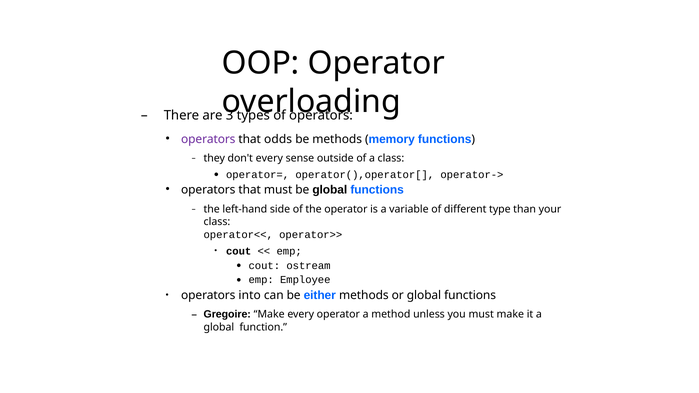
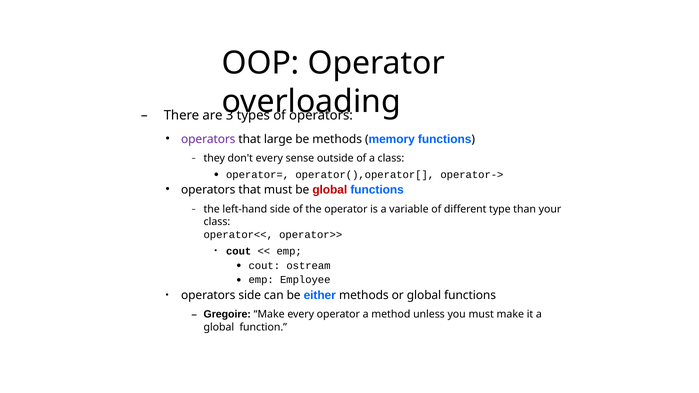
odds: odds -> large (278, 139)
global colour: black -> red (330, 190)
operators into: into -> side (250, 295)
